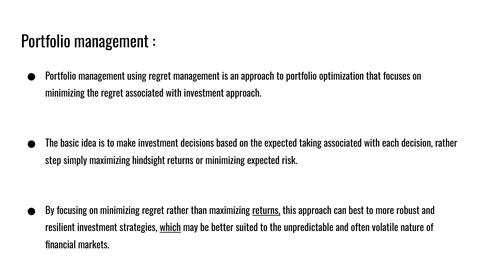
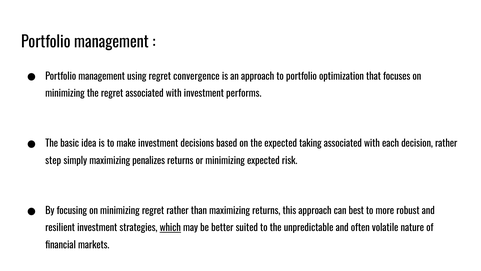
regret management: management -> convergence (196, 76)
investment approach: approach -> performs (244, 93)
hindsight: hindsight -> penalizes (149, 160)
returns underline: present -> none (266, 211)
